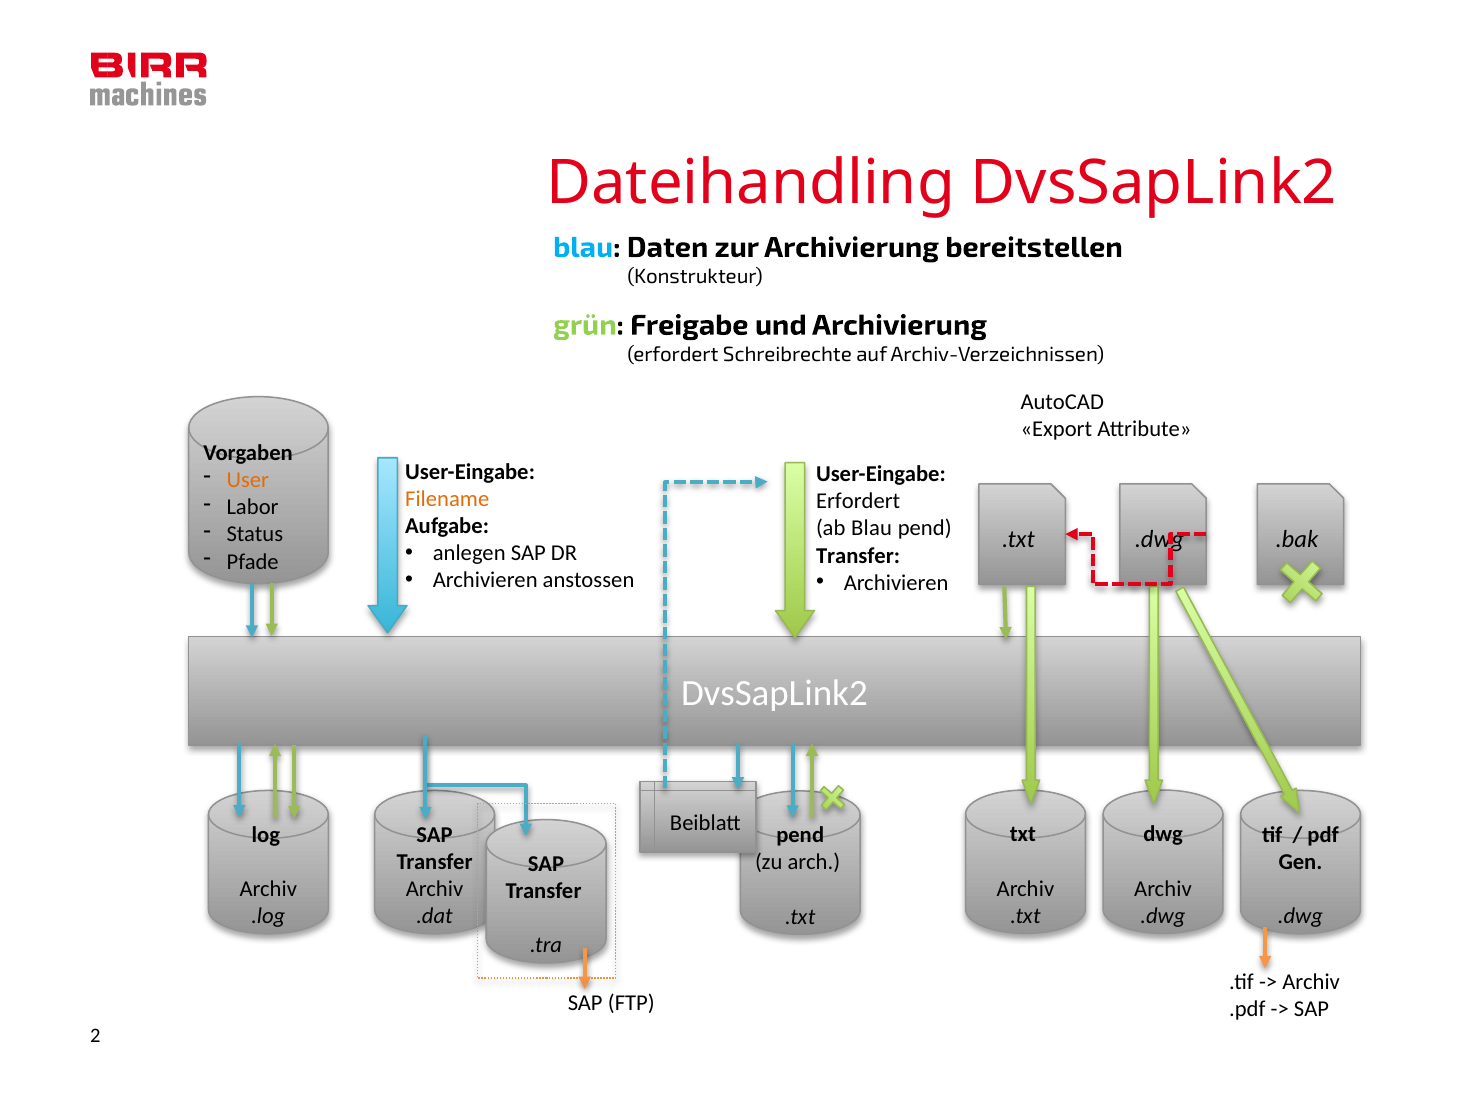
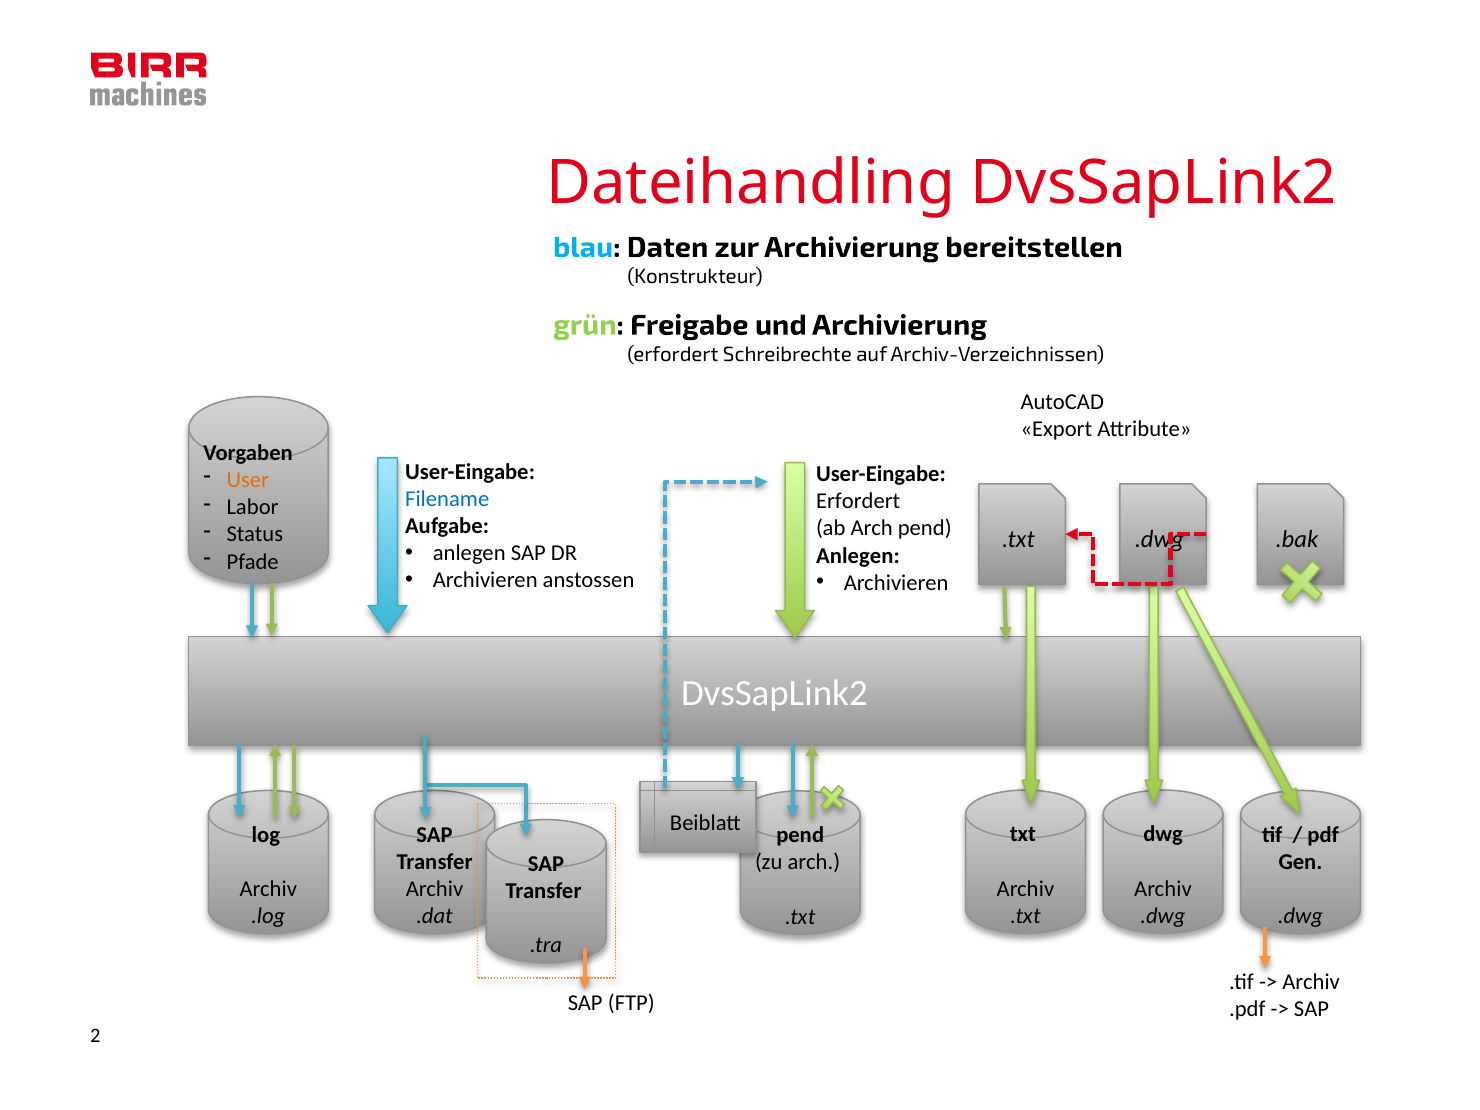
Filename colour: orange -> blue (447, 499)
ab Blau: Blau -> Arch (872, 528)
Transfer: Transfer -> Anlegen (858, 556)
